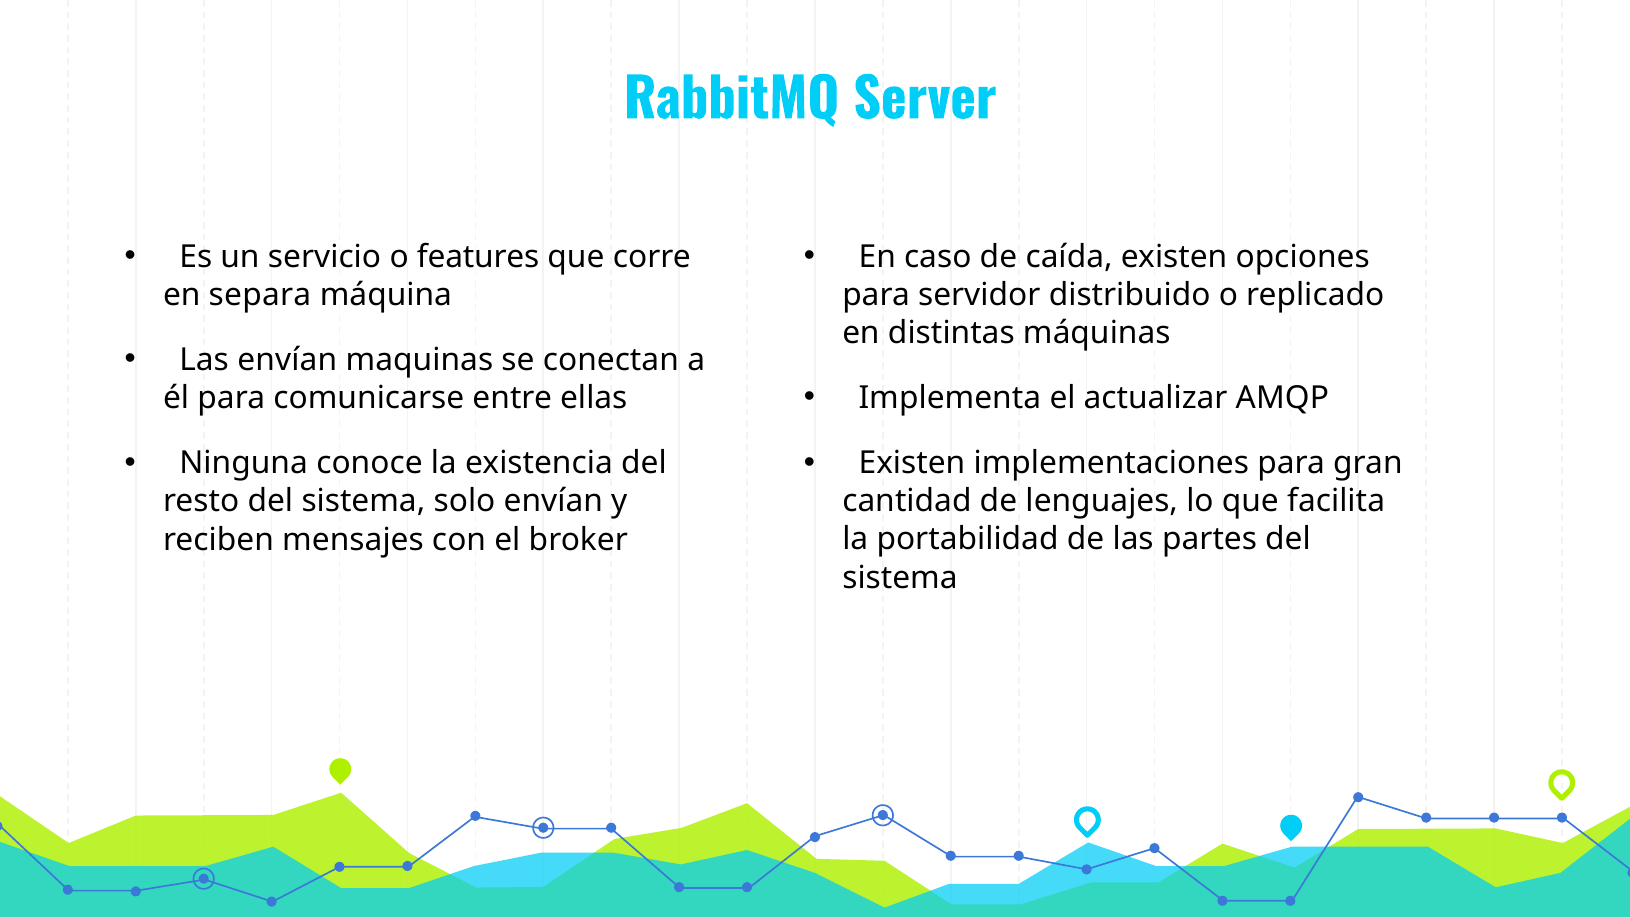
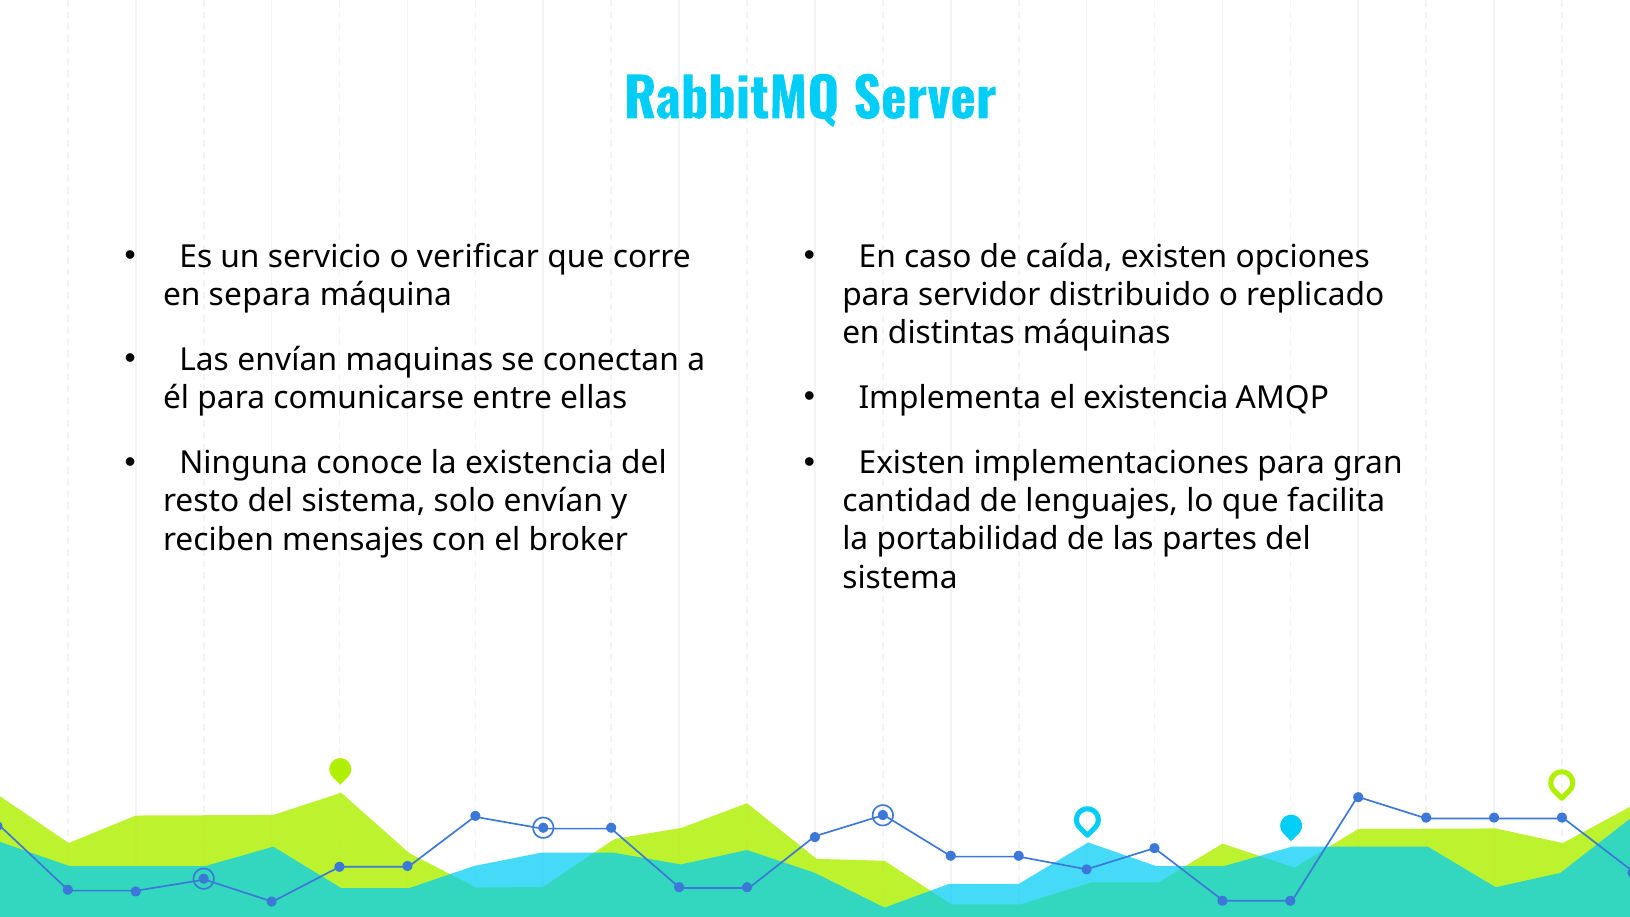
features: features -> verificar (478, 257)
el actualizar: actualizar -> existencia (1156, 398)
